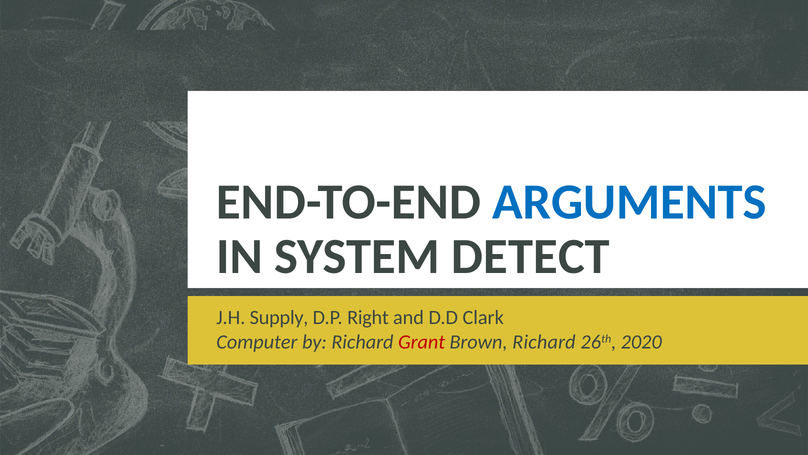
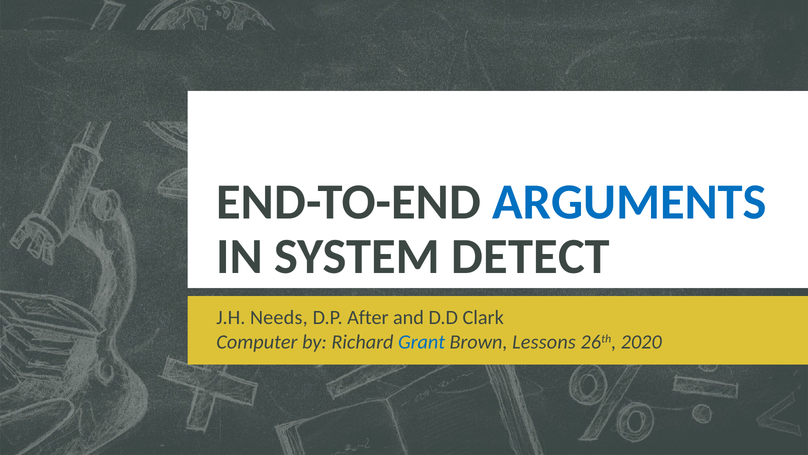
Supply: Supply -> Needs (279, 317)
Right: Right -> After (368, 317)
Grant colour: red -> blue (422, 342)
Brown Richard: Richard -> Lessons (544, 342)
